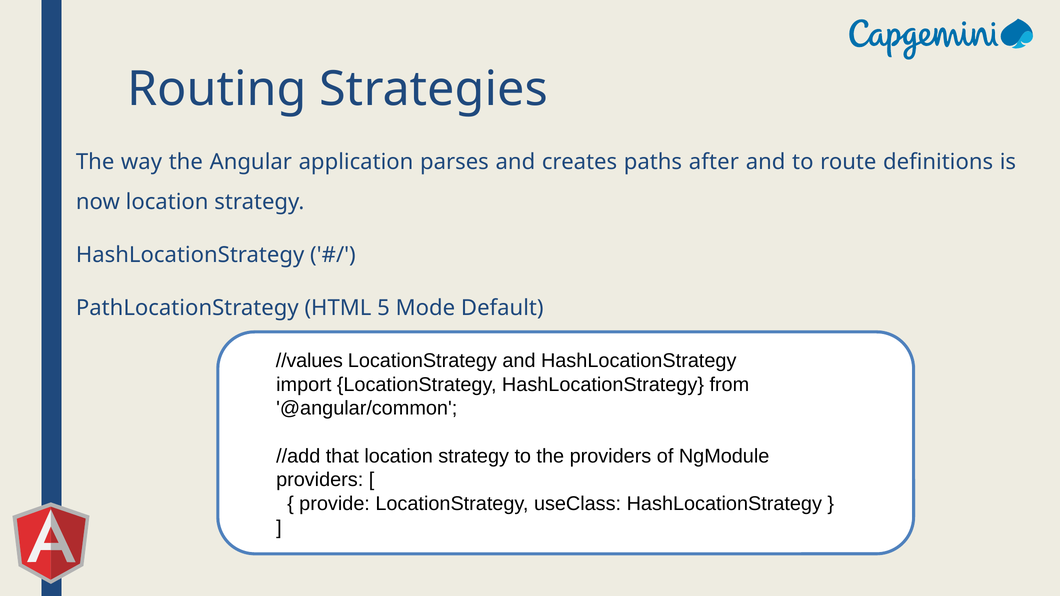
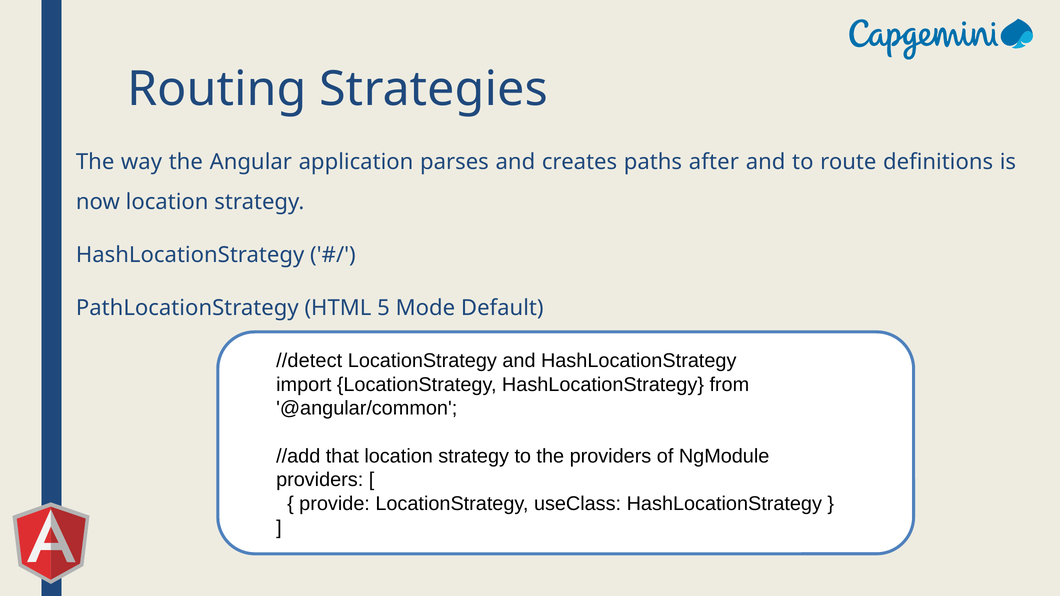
//values: //values -> //detect (309, 361)
